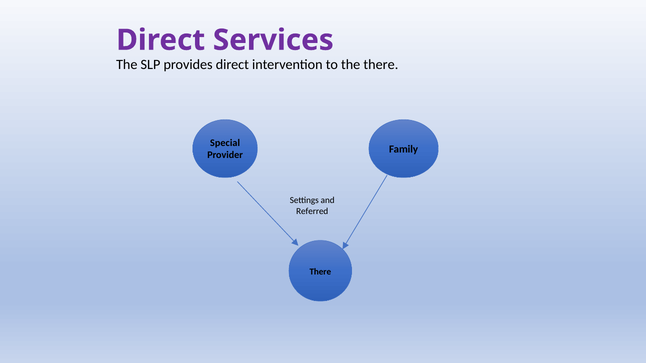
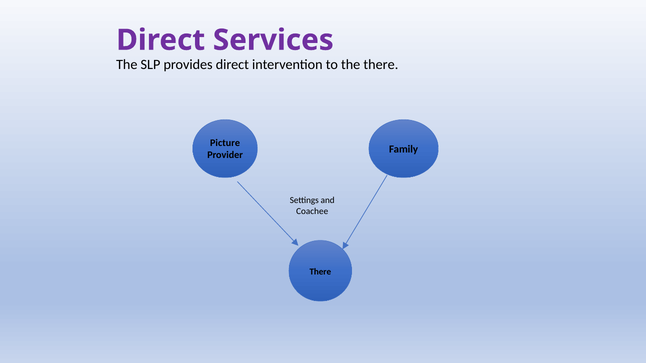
Special: Special -> Picture (225, 143)
Referred: Referred -> Coachee (312, 211)
